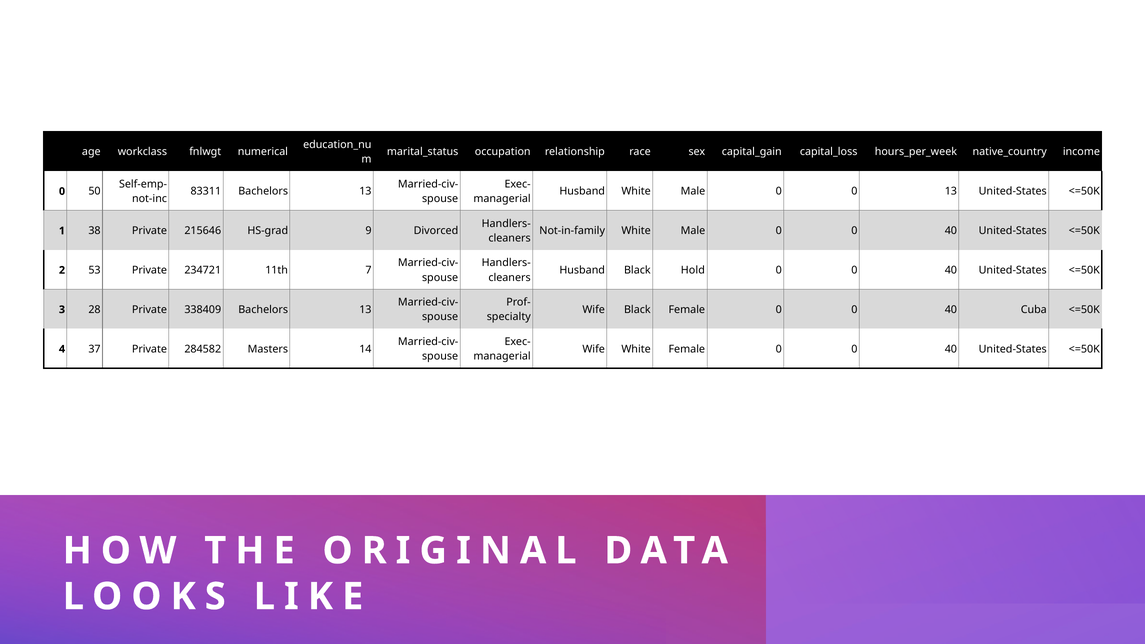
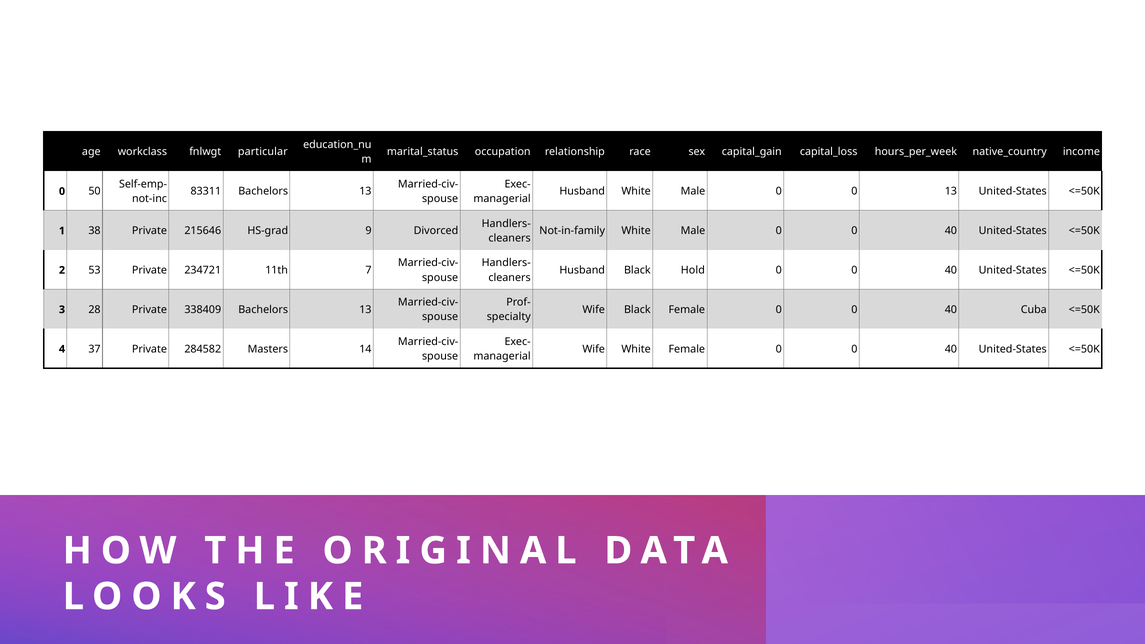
numerical: numerical -> particular (263, 152)
